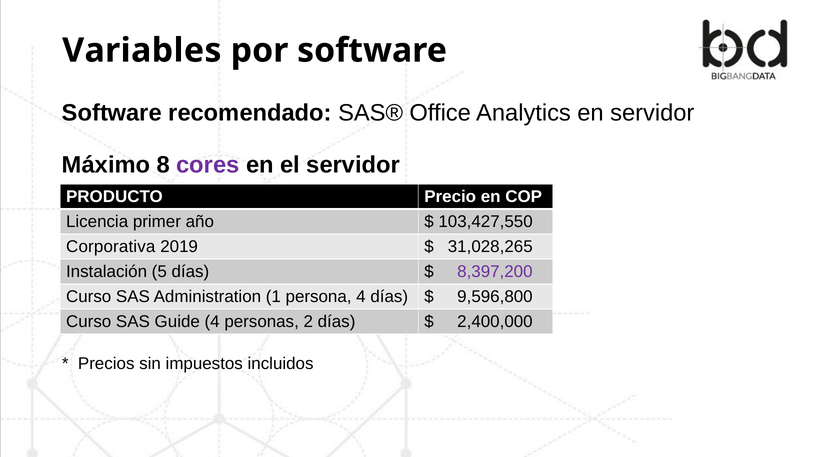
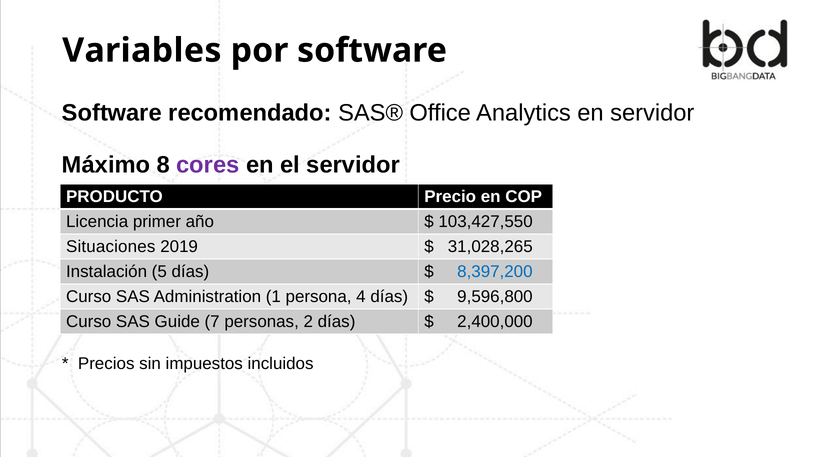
Corporativa: Corporativa -> Situaciones (111, 247)
8,397,200 colour: purple -> blue (495, 272)
Guide 4: 4 -> 7 (212, 322)
